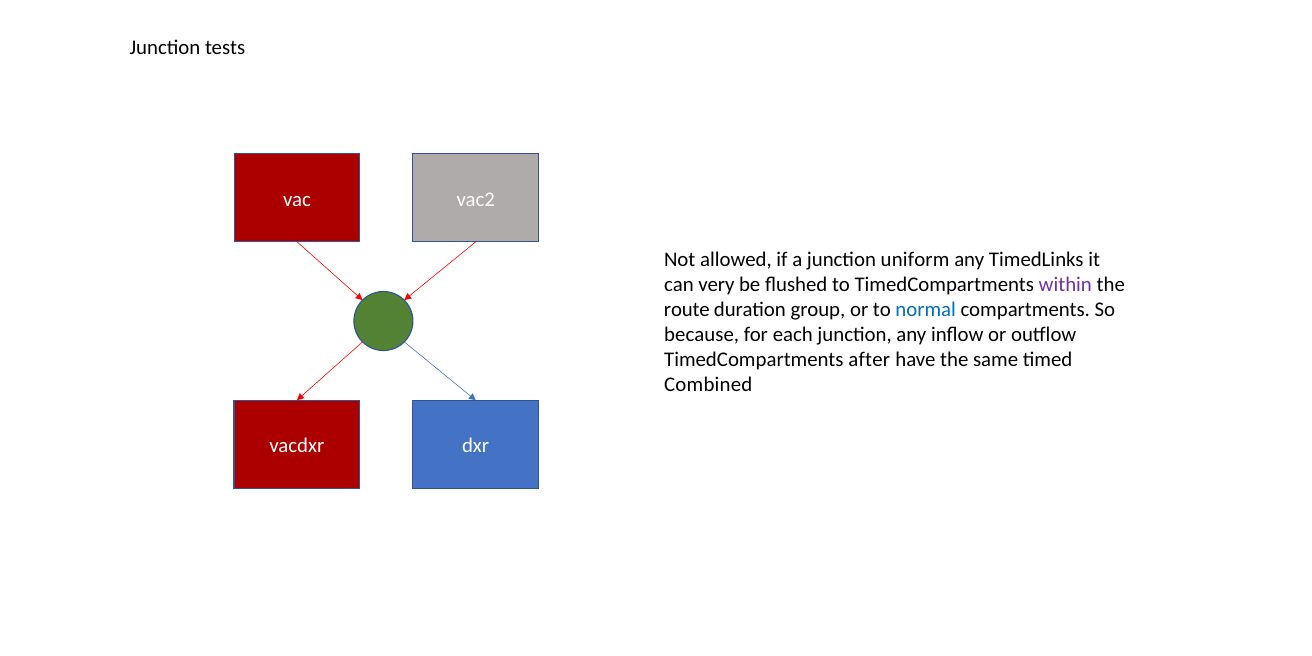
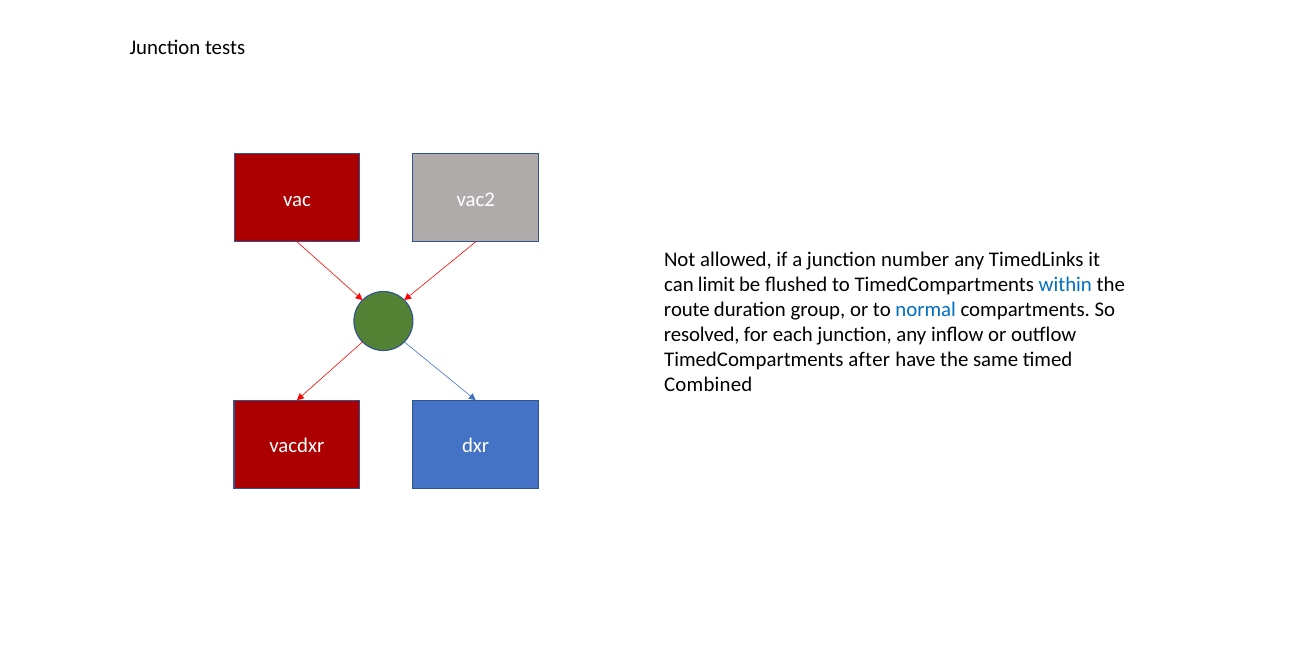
uniform: uniform -> number (915, 260)
very: very -> limit (716, 285)
within colour: purple -> blue (1065, 285)
because: because -> resolved (702, 335)
